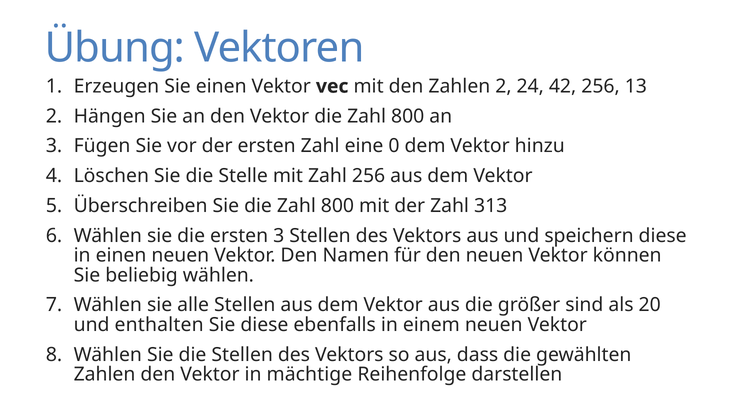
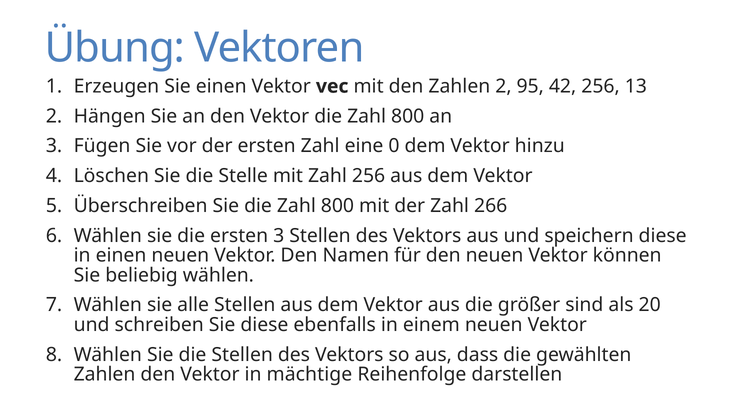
24: 24 -> 95 (530, 86)
313: 313 -> 266 (491, 206)
enthalten: enthalten -> schreiben (159, 325)
